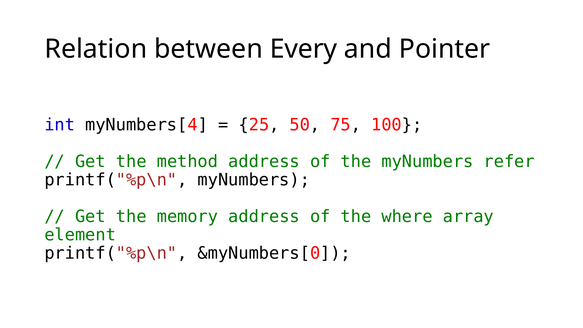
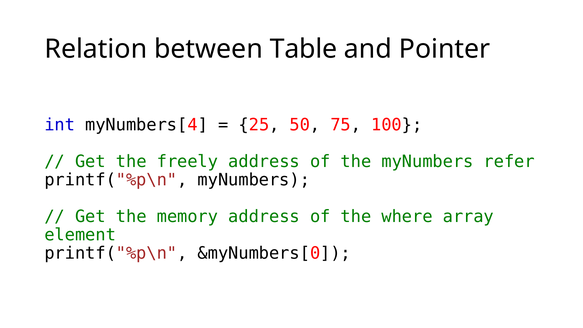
Every: Every -> Table (304, 49)
method: method -> freely (187, 162)
